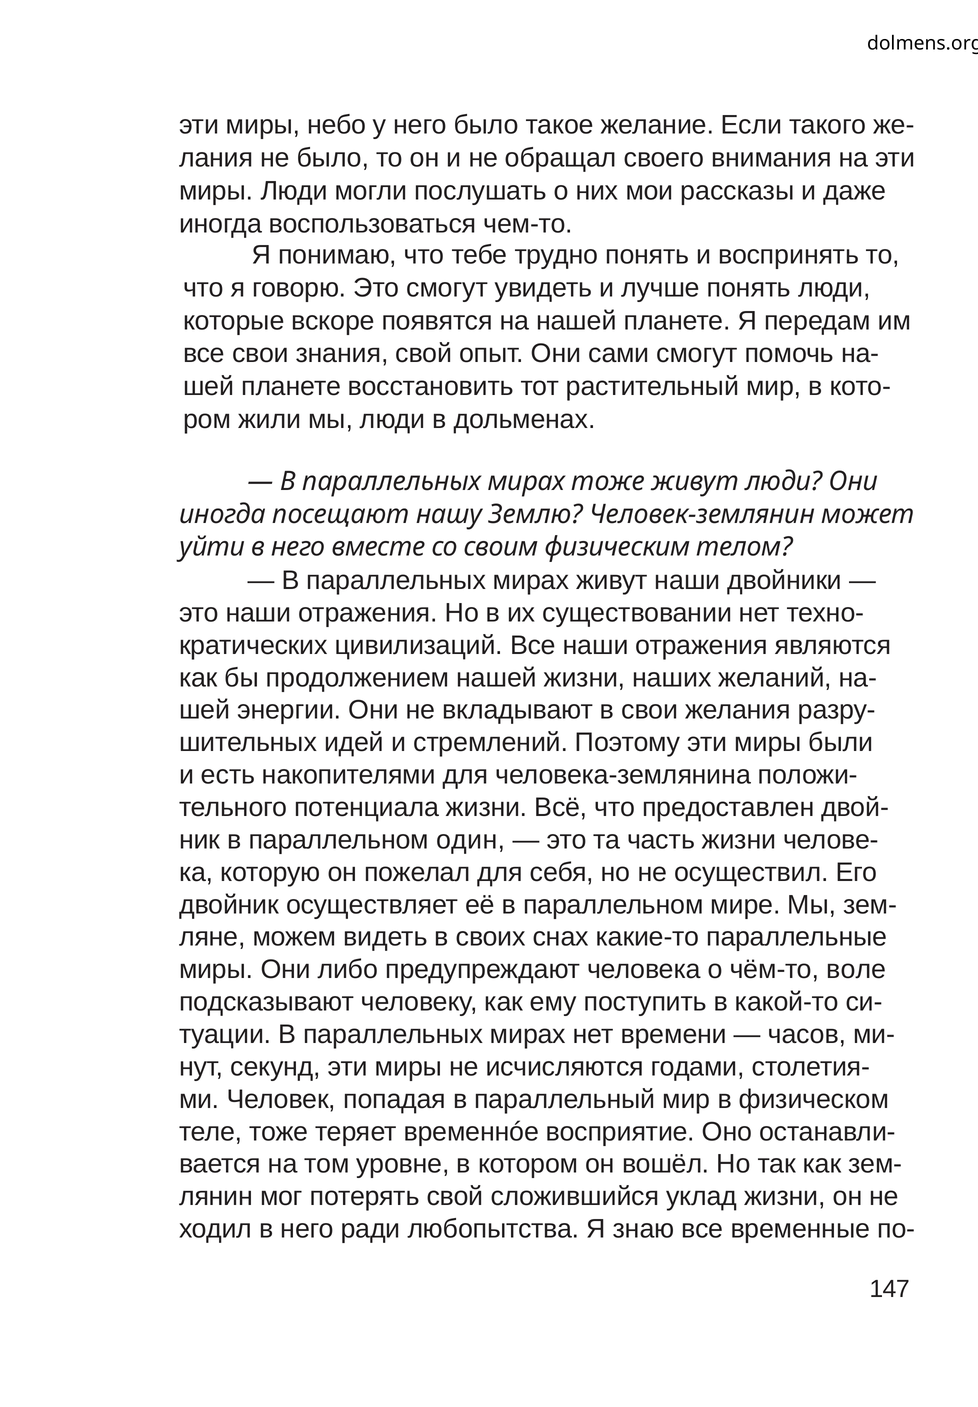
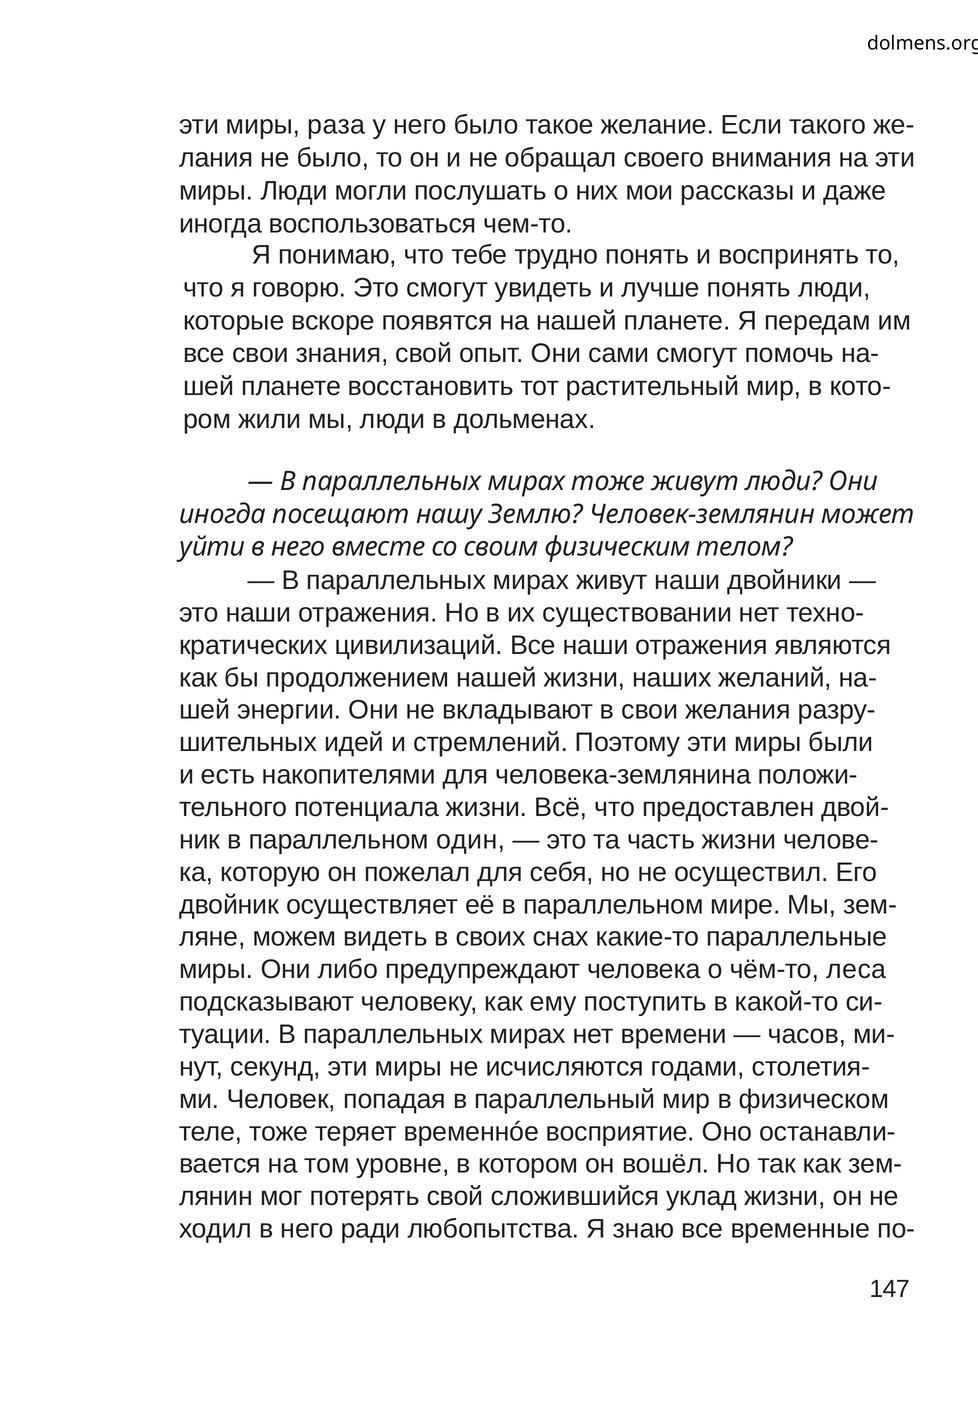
небо: небо -> раза (336, 125)
воле: воле -> леса (856, 970)
